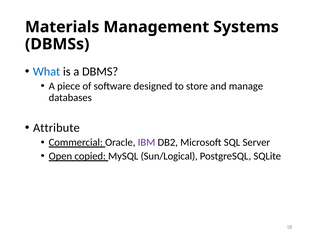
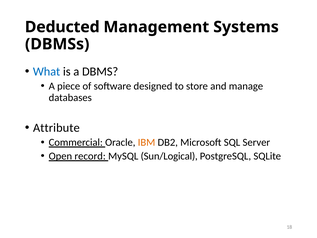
Materials: Materials -> Deducted (62, 27)
IBM colour: purple -> orange (147, 142)
copied: copied -> record (90, 156)
